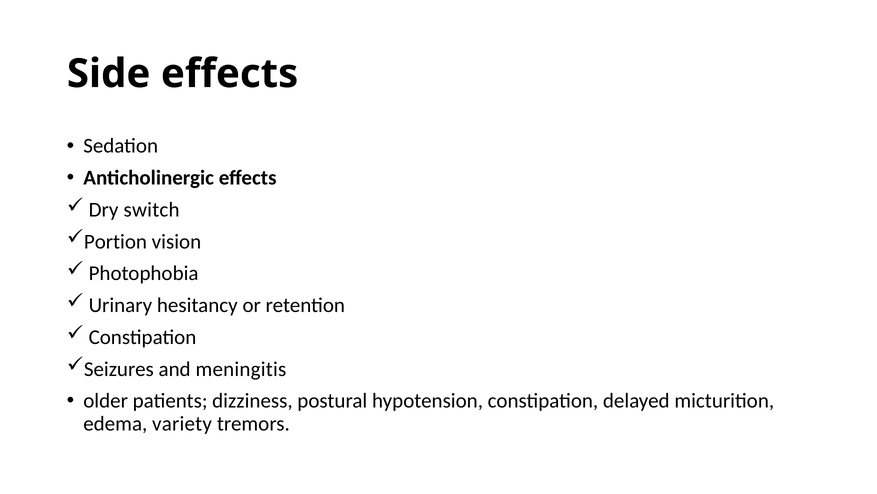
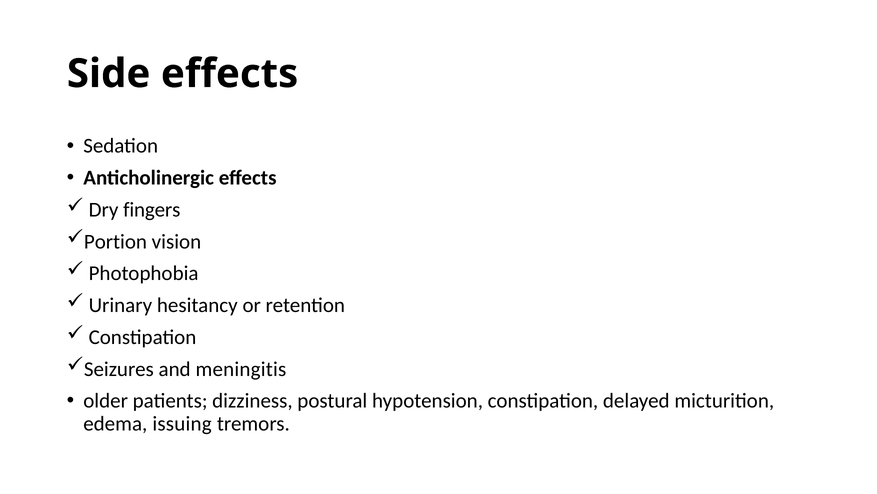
switch: switch -> fingers (152, 209)
variety: variety -> issuing (182, 423)
